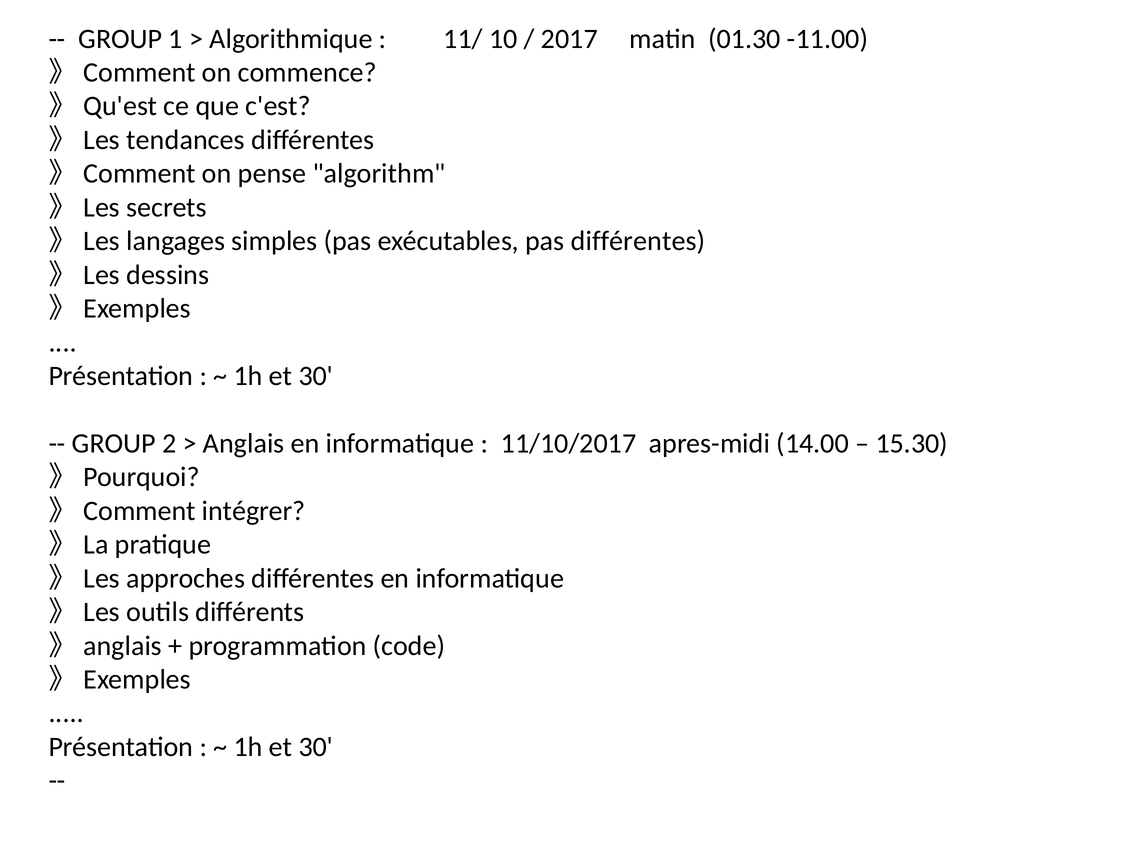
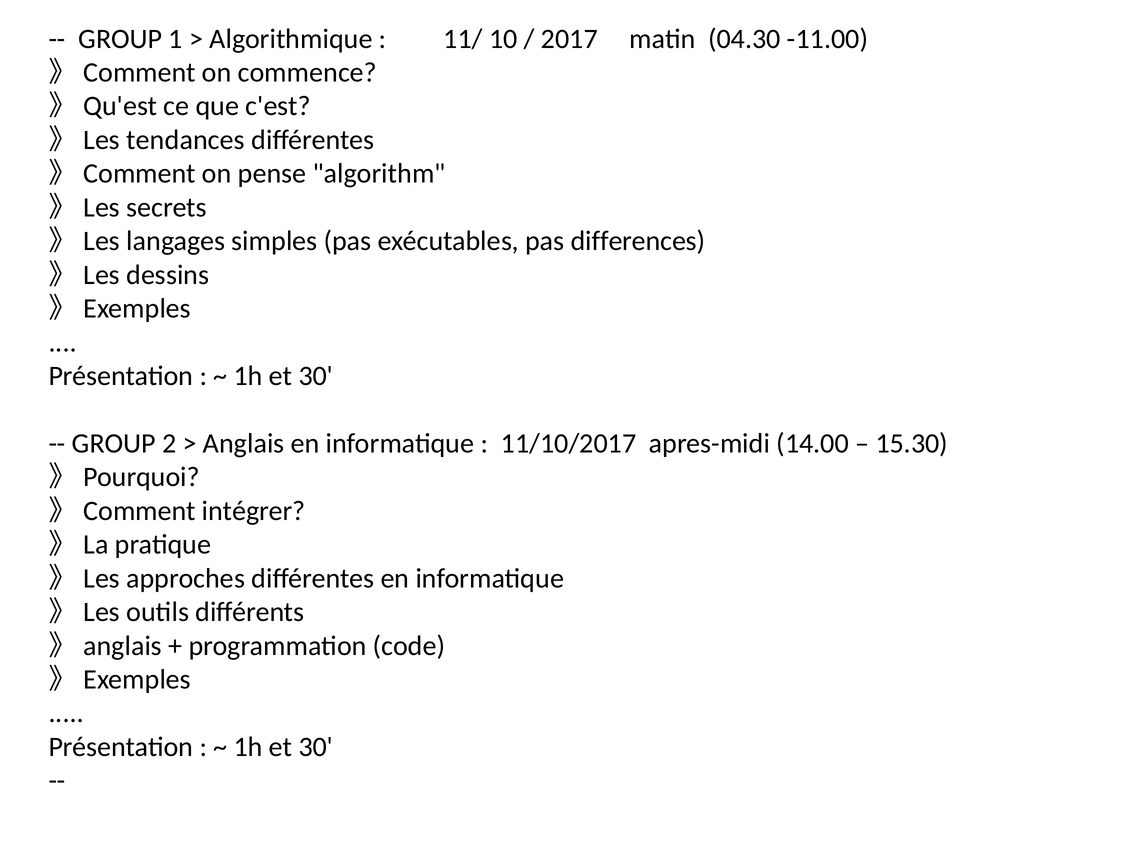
01.30: 01.30 -> 04.30 (744, 39)
pas différentes: différentes -> differences (638, 241)
